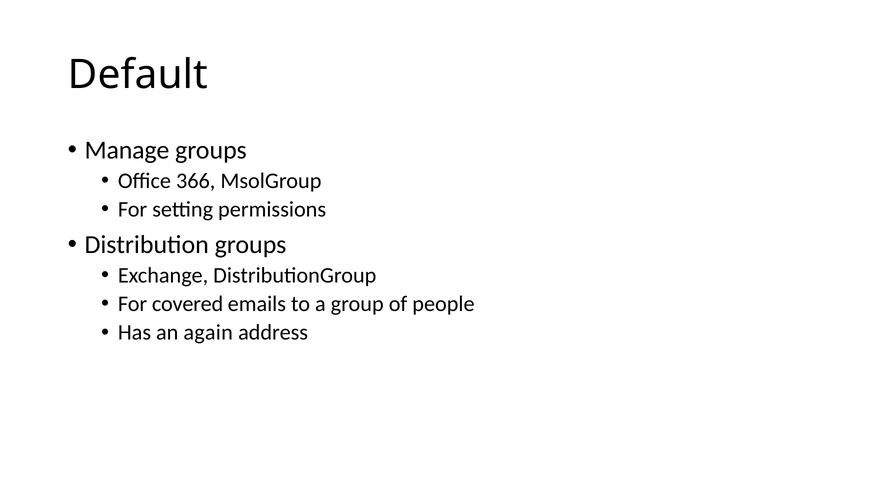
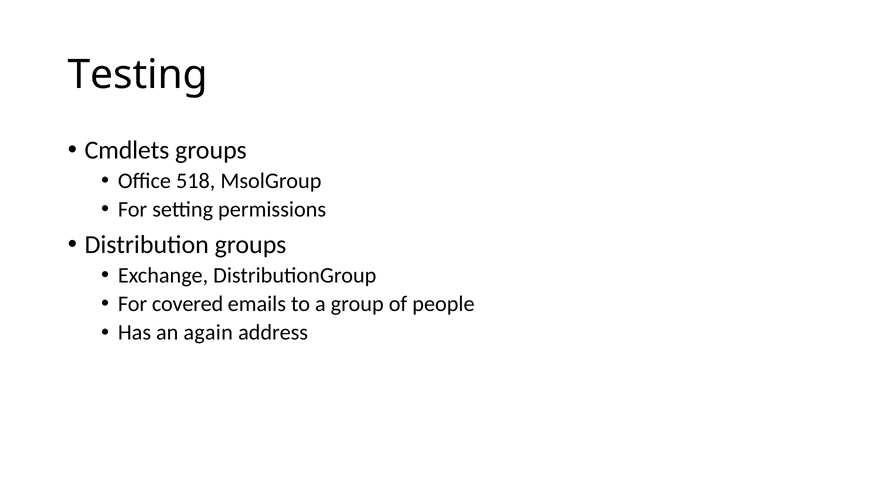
Default: Default -> Testing (138, 75)
Manage: Manage -> Cmdlets (127, 150)
366: 366 -> 518 (196, 181)
